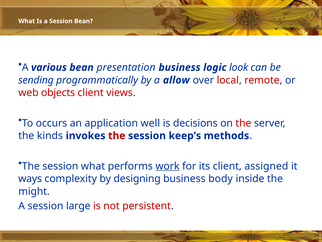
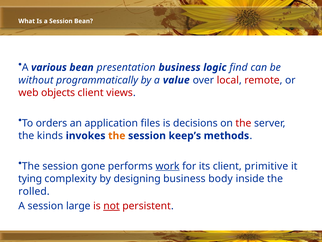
look: look -> find (239, 67)
sending: sending -> without (36, 80)
allow: allow -> value (176, 80)
occurs: occurs -> orders (51, 123)
well: well -> files (150, 123)
the colour: red -> orange (117, 135)
session what: what -> gone (93, 166)
assigned: assigned -> primitive (266, 166)
ways: ways -> tying (30, 178)
might: might -> rolled (34, 191)
not underline: none -> present (112, 205)
